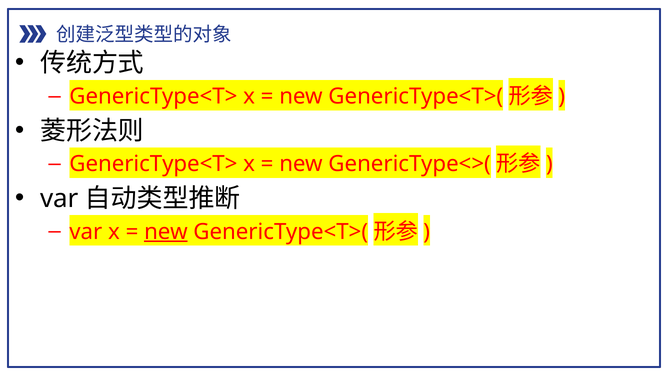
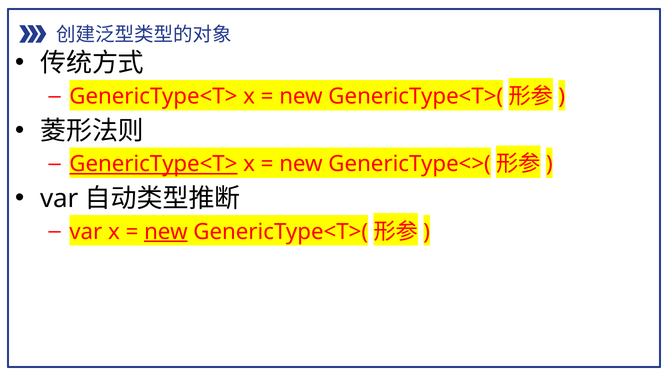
GenericType<T> underline: none -> present (153, 164)
